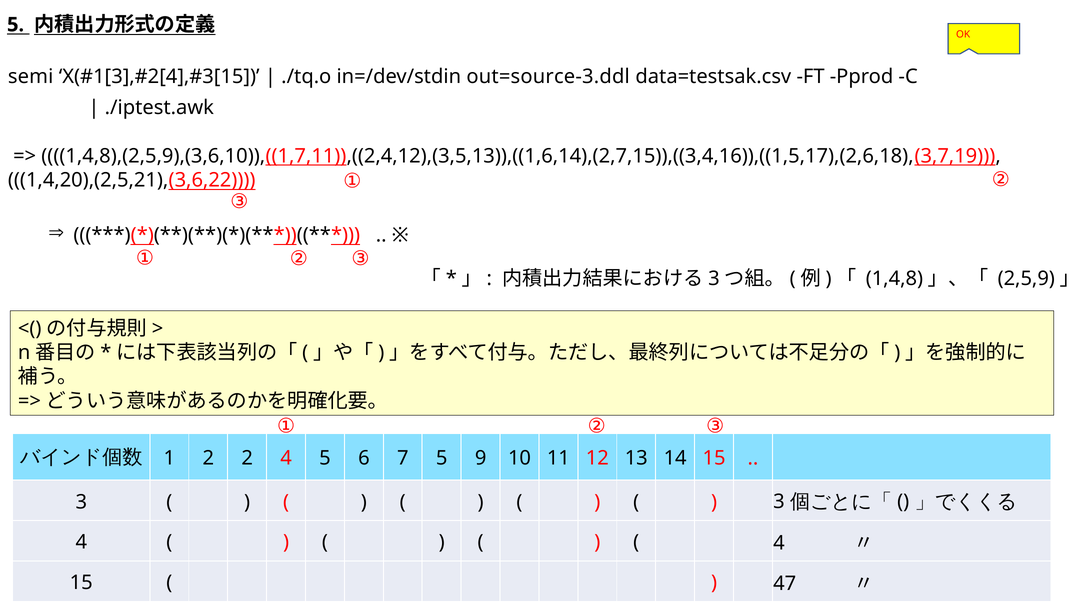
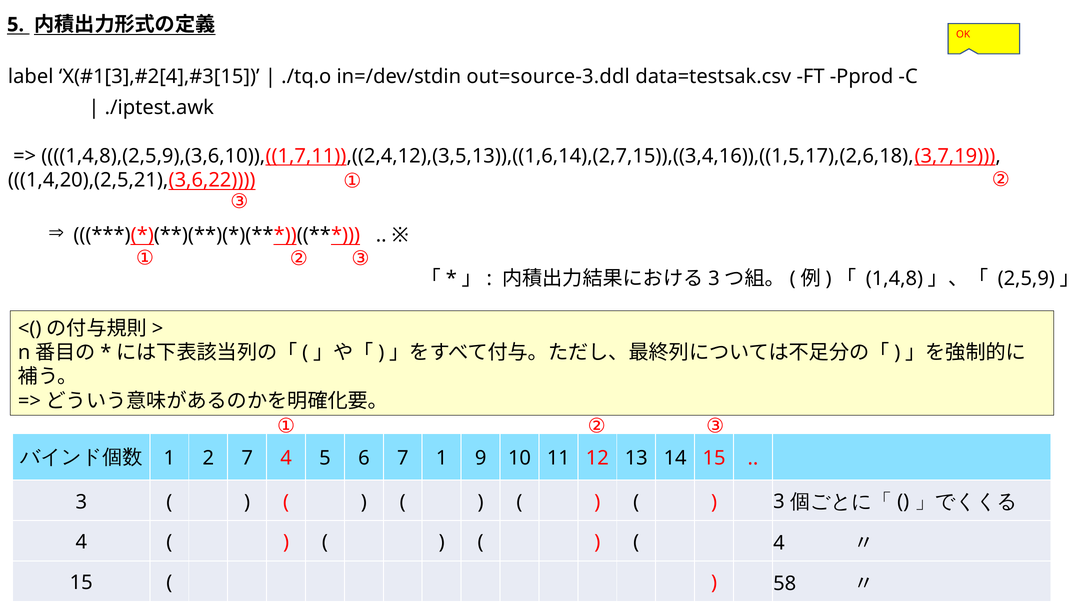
semi: semi -> label (31, 77)
2 2: 2 -> 7 (247, 458)
7 5: 5 -> 1 (442, 458)
47: 47 -> 58 (785, 584)
